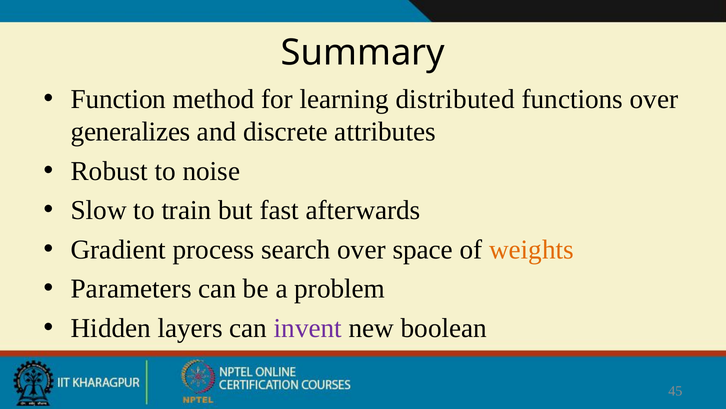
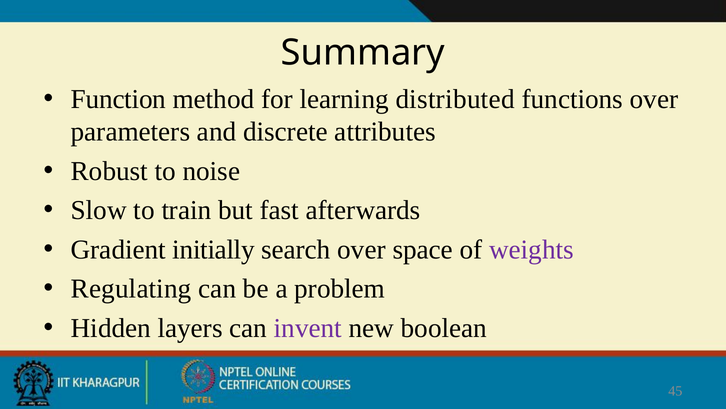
generalizes: generalizes -> parameters (130, 132)
process: process -> initially (214, 249)
weights colour: orange -> purple (531, 249)
Parameters: Parameters -> Regulating (131, 288)
